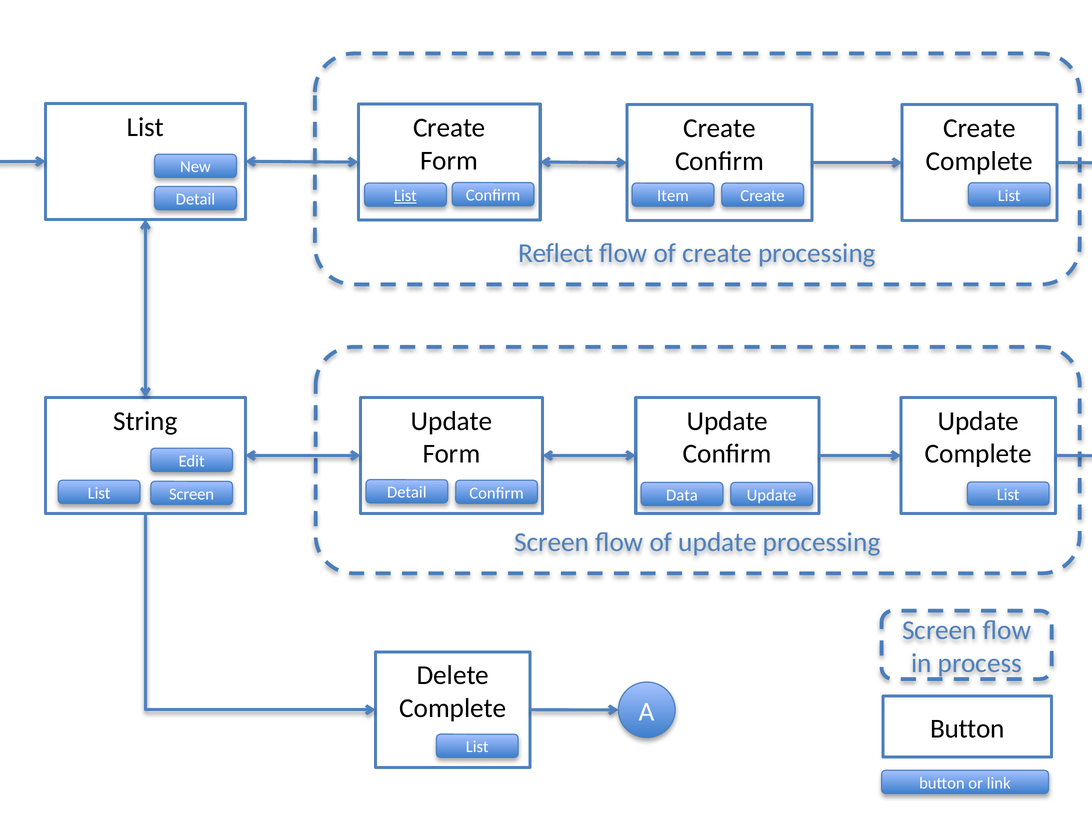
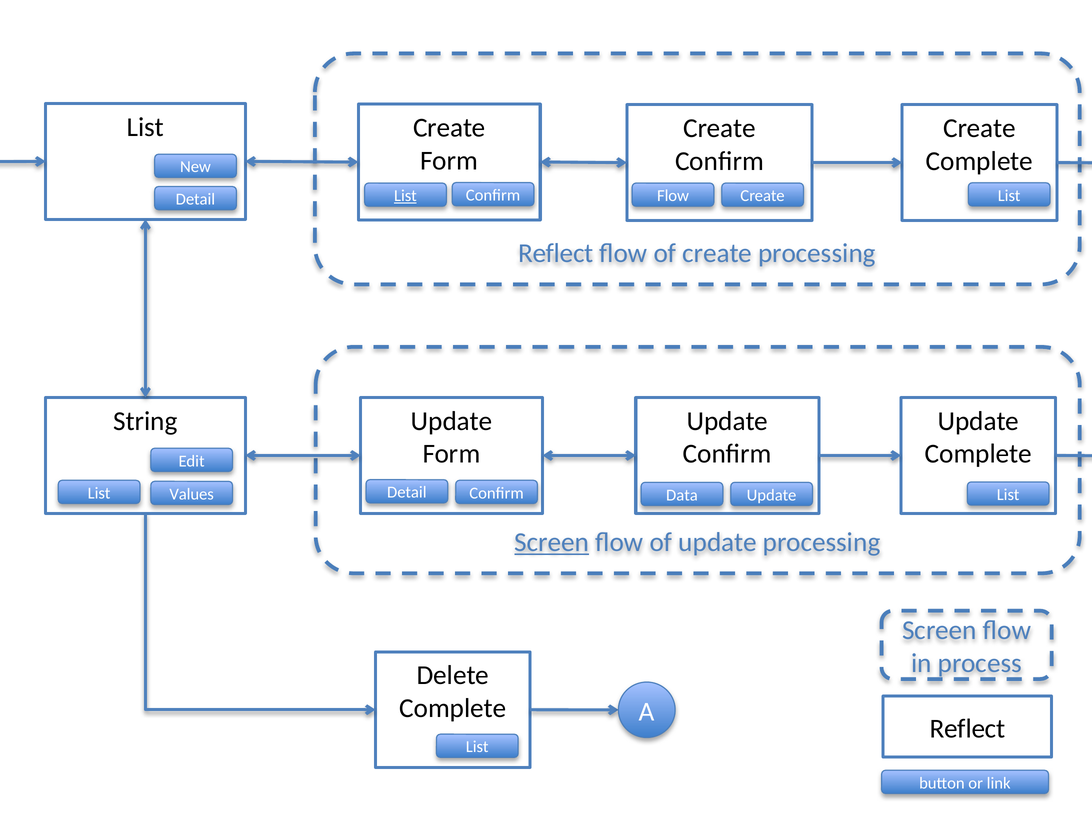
Item: Item -> Flow (673, 196)
Screen: Screen -> Values (192, 494)
Screen underline: none -> present (552, 542)
Button: Button -> Reflect (967, 729)
